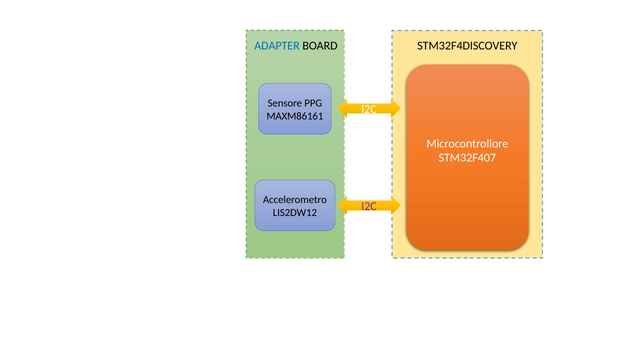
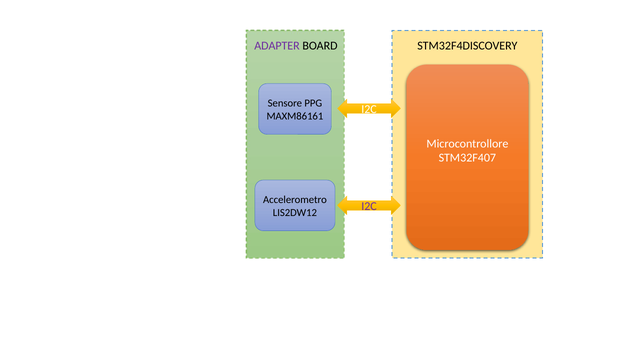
ADAPTER colour: blue -> purple (277, 46)
